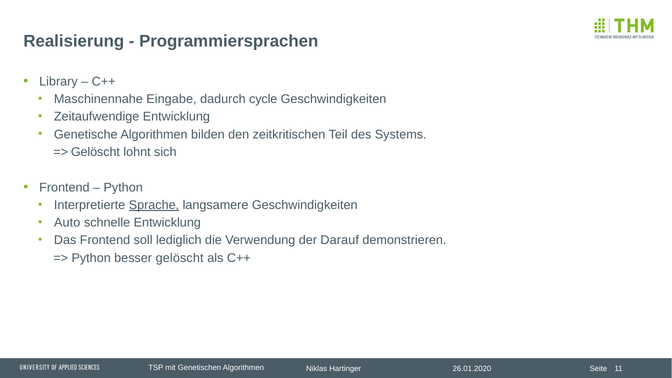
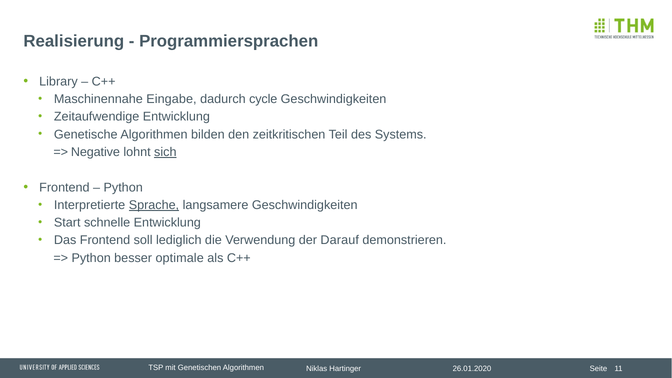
Gelöscht: Gelöscht -> Negative (95, 152)
sich underline: none -> present (165, 152)
Auto: Auto -> Start (67, 223)
besser gelöscht: gelöscht -> optimale (180, 258)
